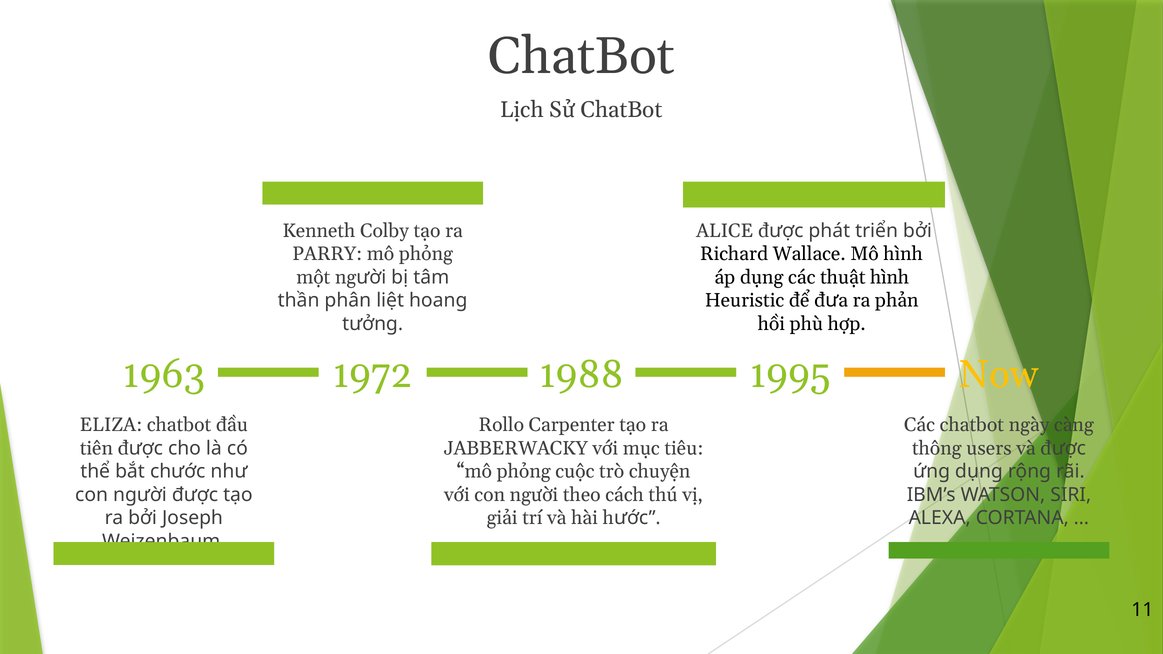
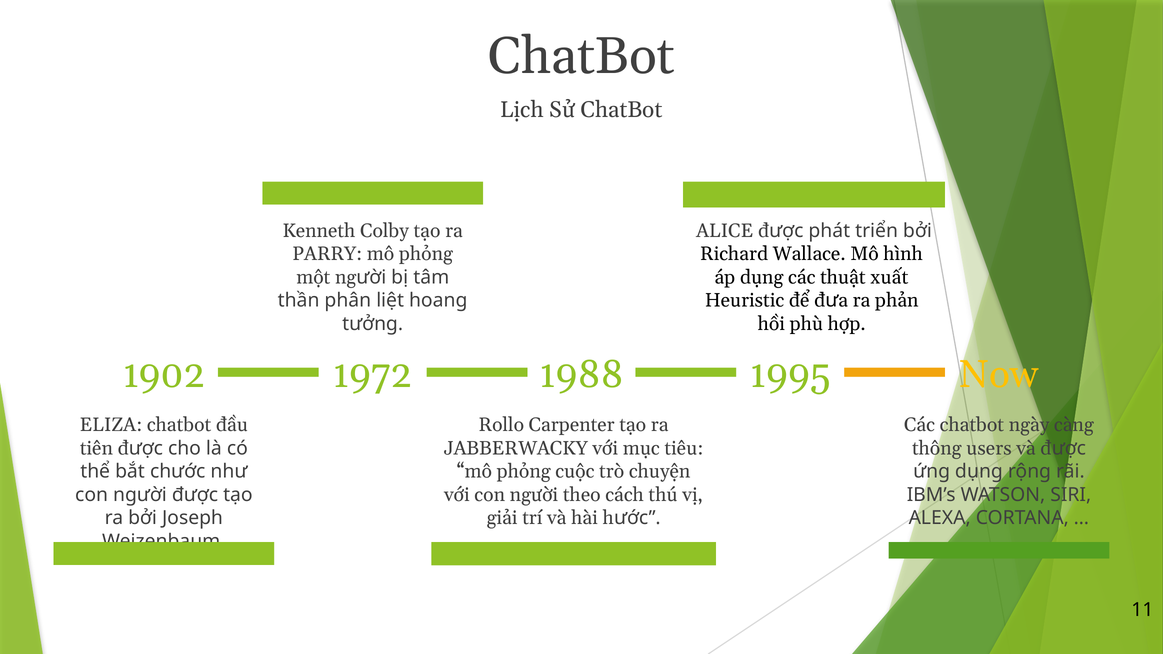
thuật hình: hình -> xuất (889, 277)
1963: 1963 -> 1902 (164, 375)
